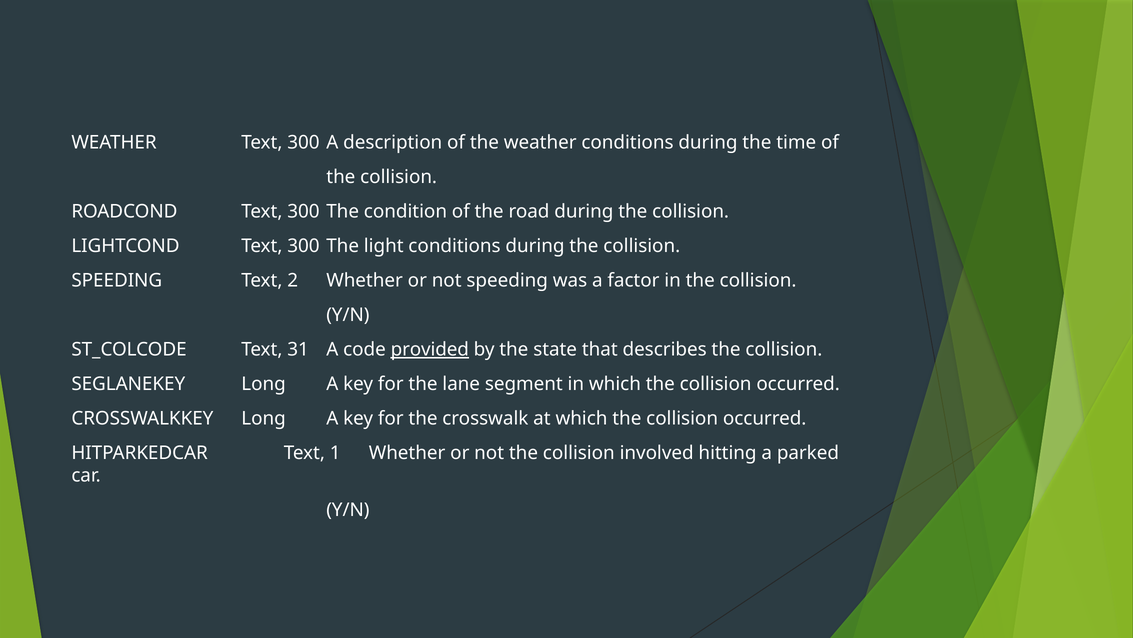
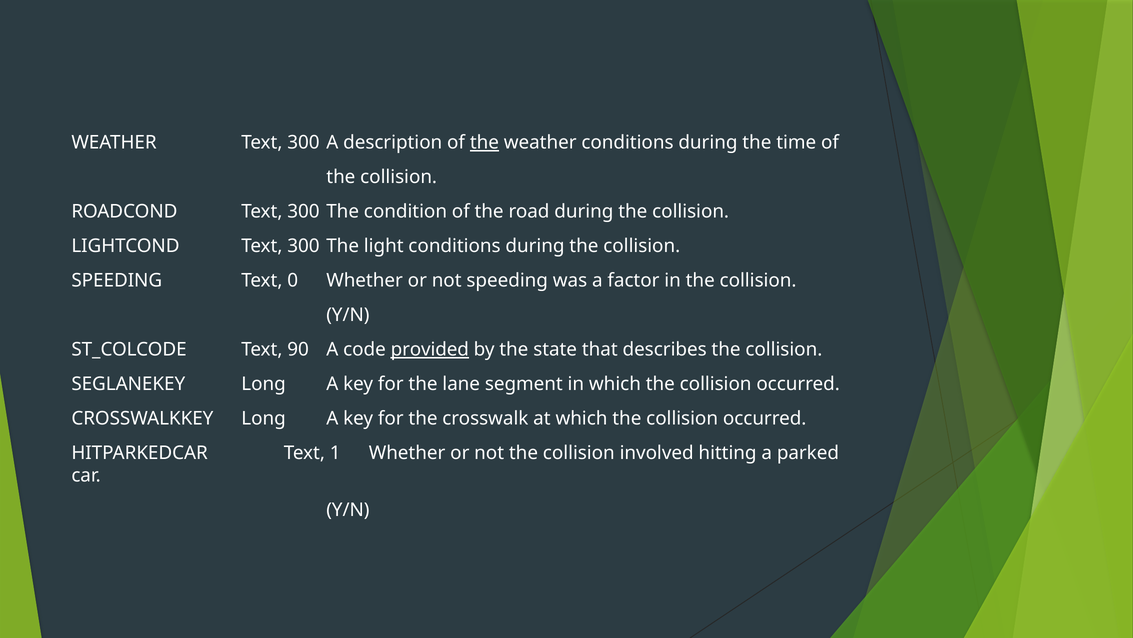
the underline: none -> present (484, 142)
2: 2 -> 0 (293, 280)
31: 31 -> 90 (298, 349)
